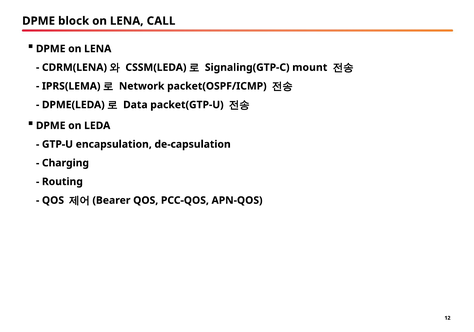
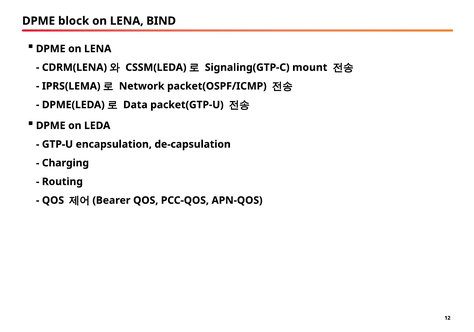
CALL: CALL -> BIND (161, 21)
